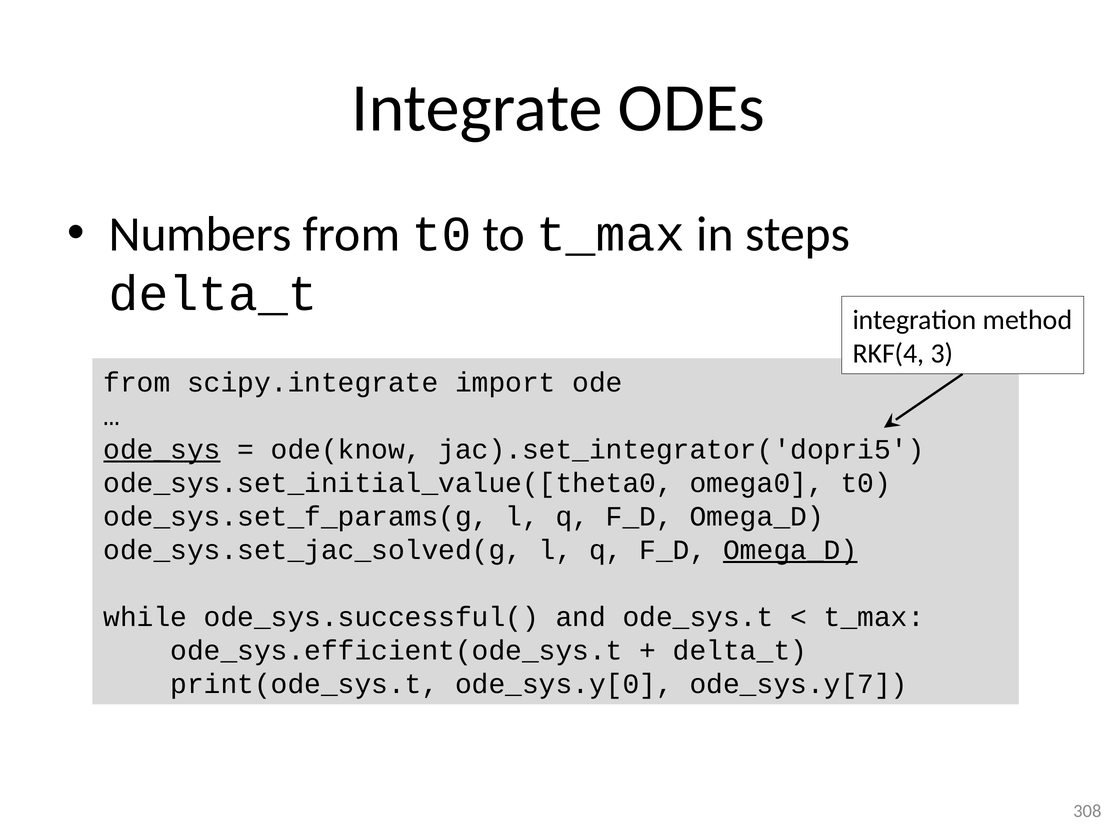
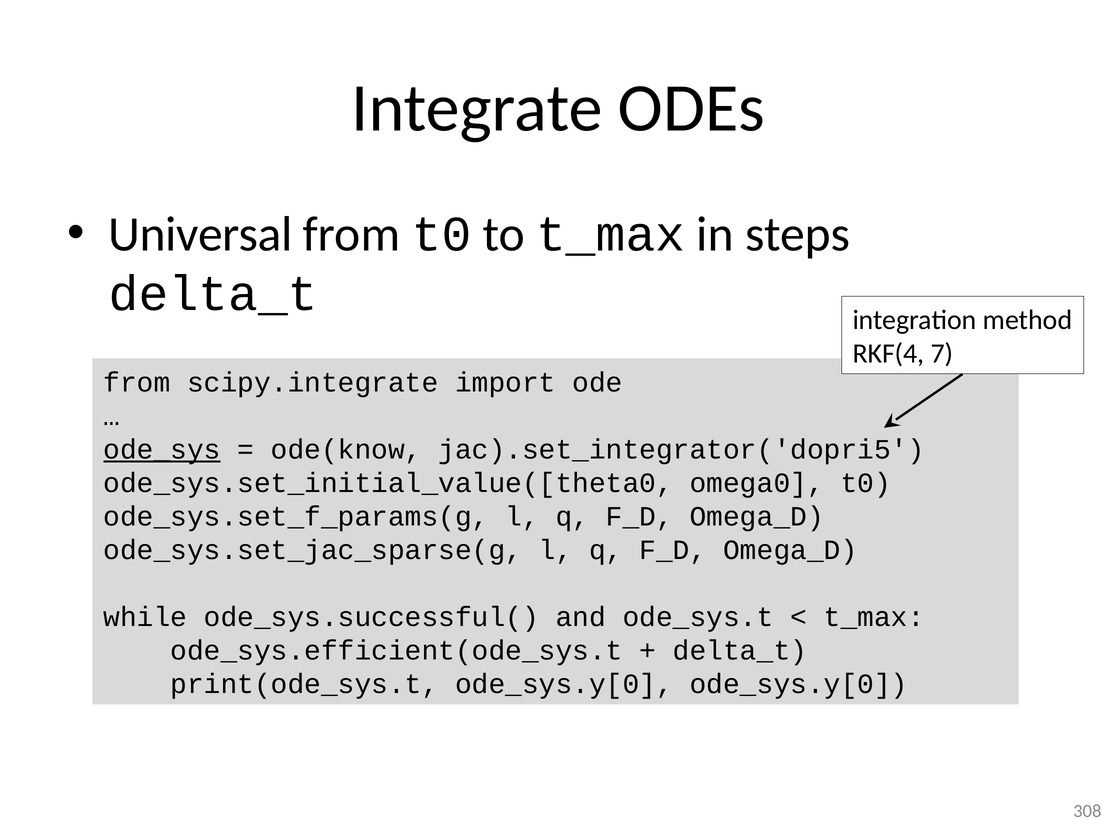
Numbers: Numbers -> Universal (200, 234)
3: 3 -> 7 (942, 354)
ode_sys.set_jac_solved(g: ode_sys.set_jac_solved(g -> ode_sys.set_jac_sparse(g (313, 550)
Omega_D underline: present -> none (790, 550)
ode_sys.y[0 ode_sys.y[7: ode_sys.y[7 -> ode_sys.y[0 (799, 684)
